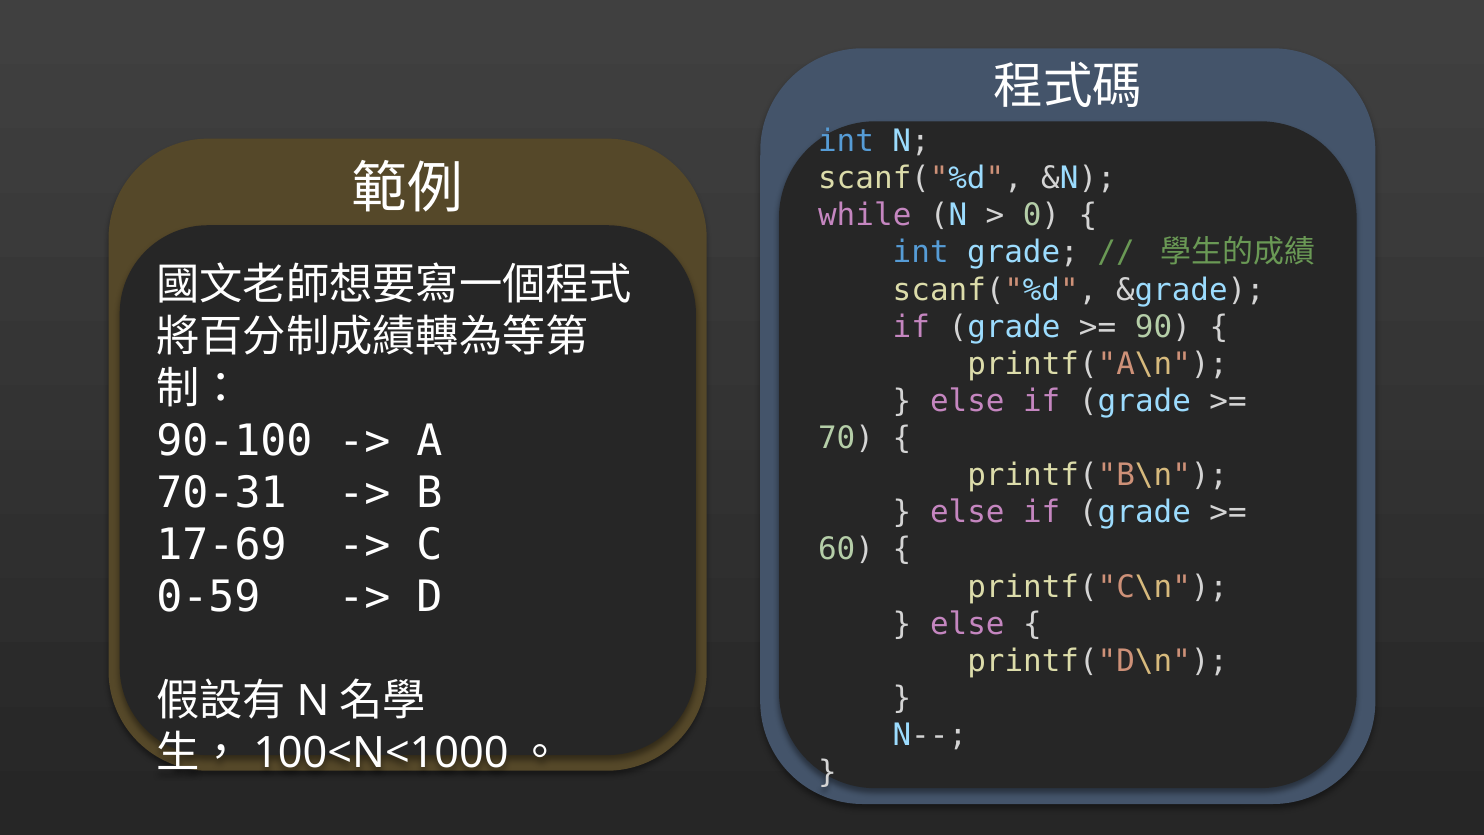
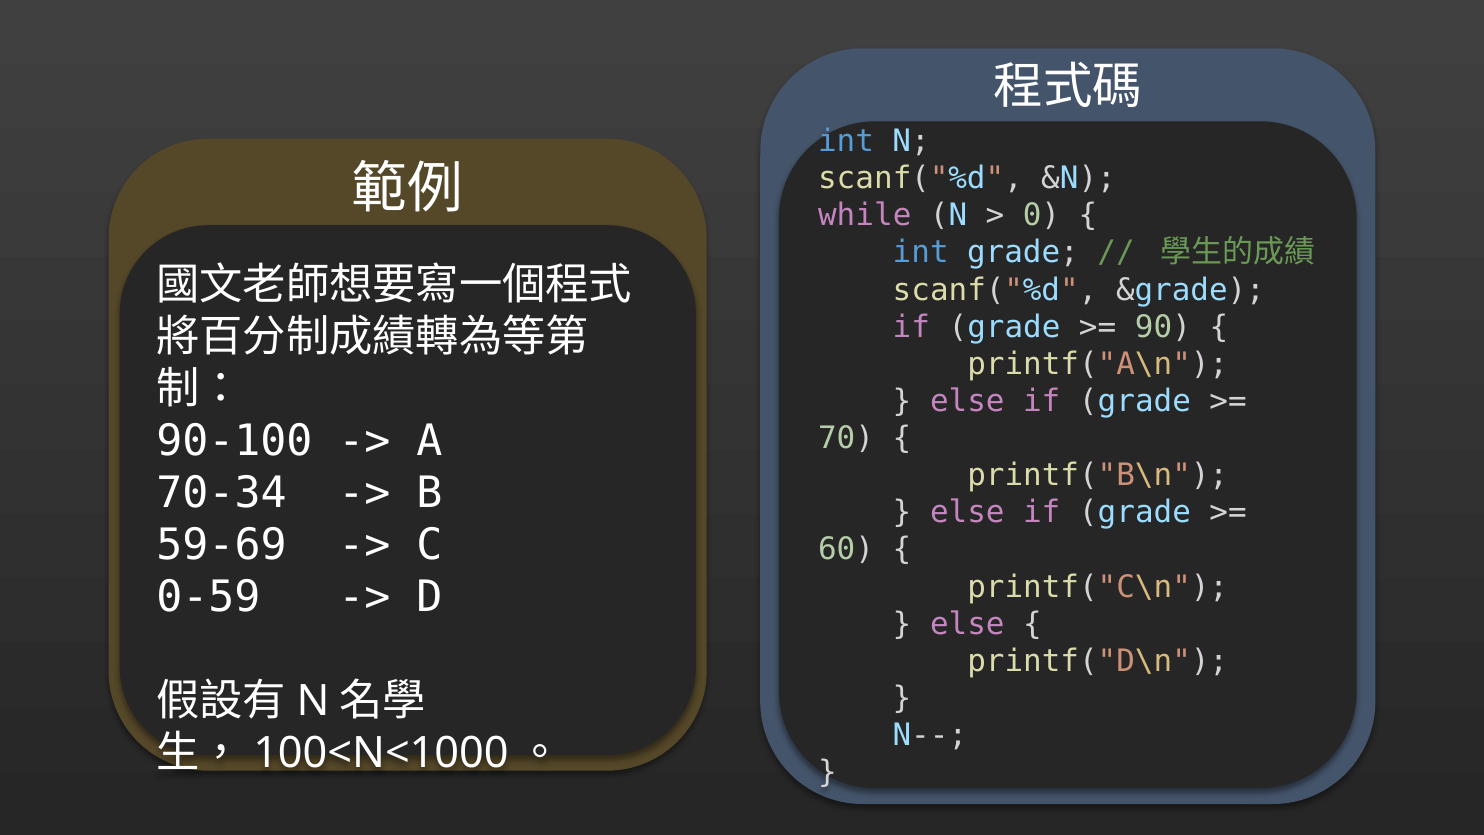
70-31: 70-31 -> 70-34 (222, 493)
17-69: 17-69 -> 59-69 (222, 545)
